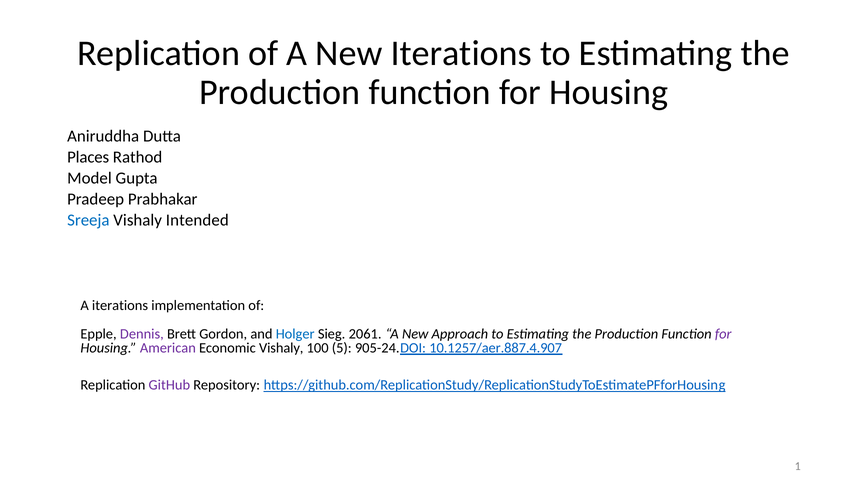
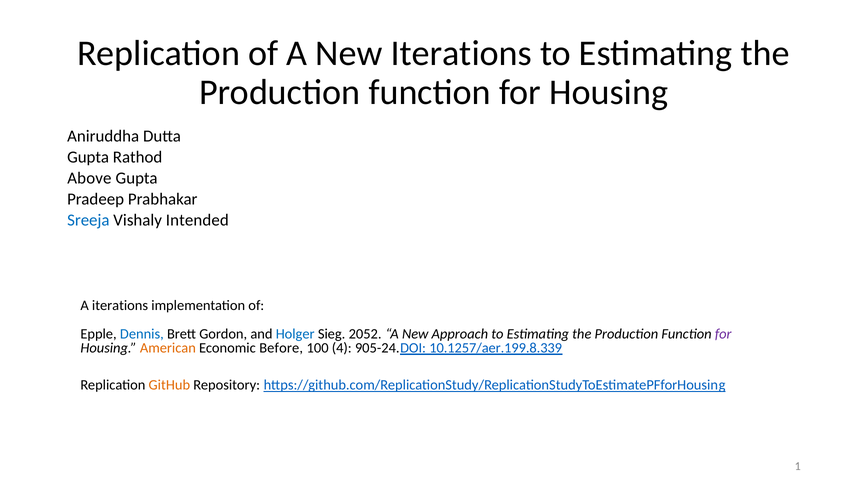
Places: Places -> Gupta (88, 157)
Model: Model -> Above (89, 178)
Dennis colour: purple -> blue (142, 334)
2061: 2061 -> 2052 (365, 334)
American colour: purple -> orange (168, 348)
Economic Vishaly: Vishaly -> Before (281, 348)
5: 5 -> 4 (342, 348)
10.1257/aer.887.4.907: 10.1257/aer.887.4.907 -> 10.1257/aer.199.8.339 (496, 348)
GitHub colour: purple -> orange (169, 385)
